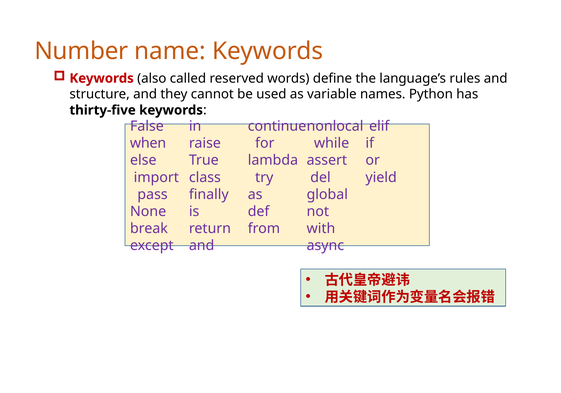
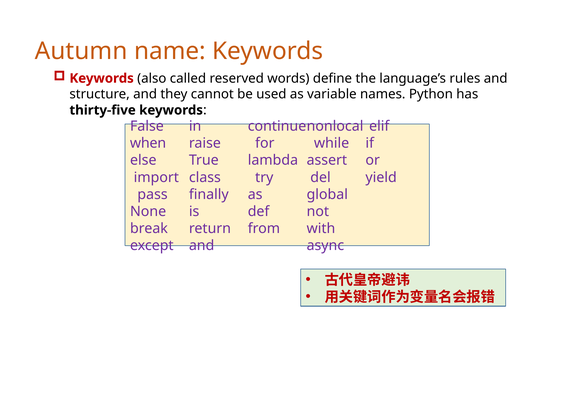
Number: Number -> Autumn (81, 51)
